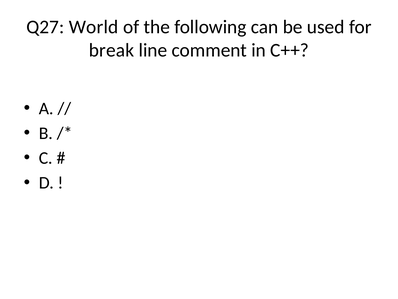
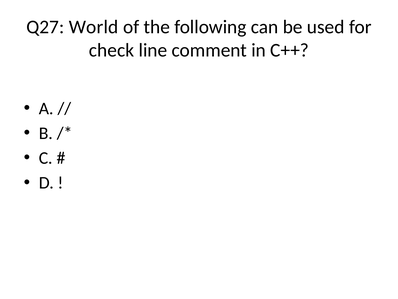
break: break -> check (112, 50)
